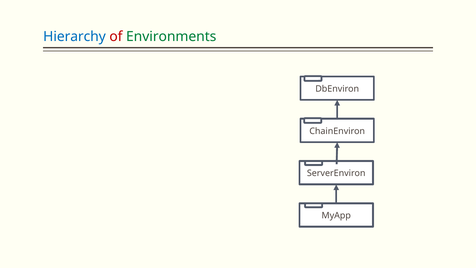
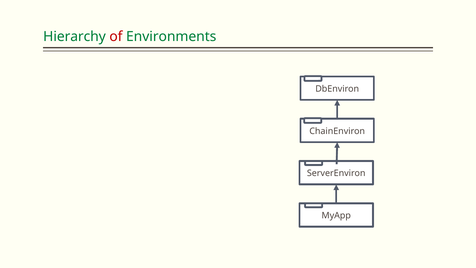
Hierarchy colour: blue -> green (74, 36)
